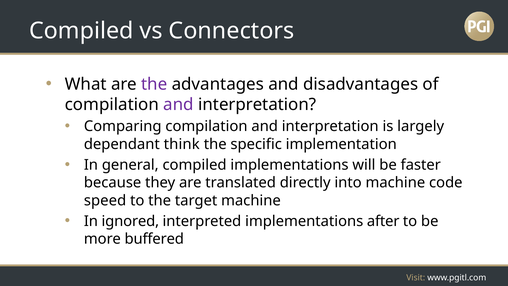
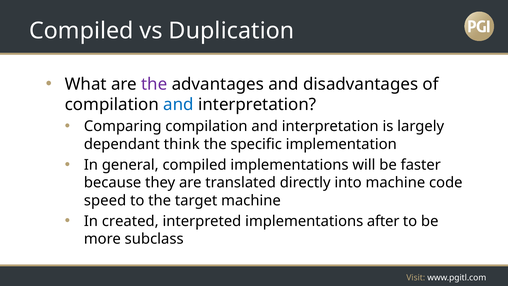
Connectors: Connectors -> Duplication (231, 31)
and colour: purple -> blue (178, 104)
ignored: ignored -> created (130, 221)
buffered: buffered -> subclass (154, 239)
